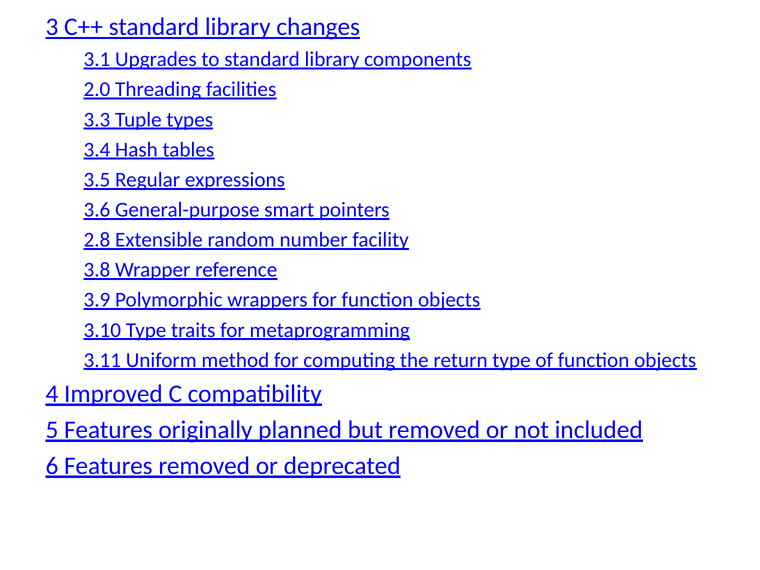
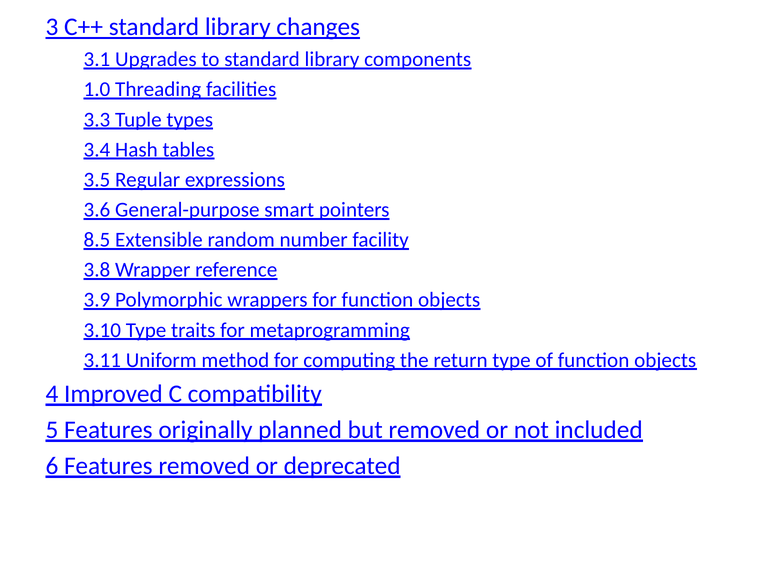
2.0: 2.0 -> 1.0 (97, 89)
2.8: 2.8 -> 8.5 (97, 240)
